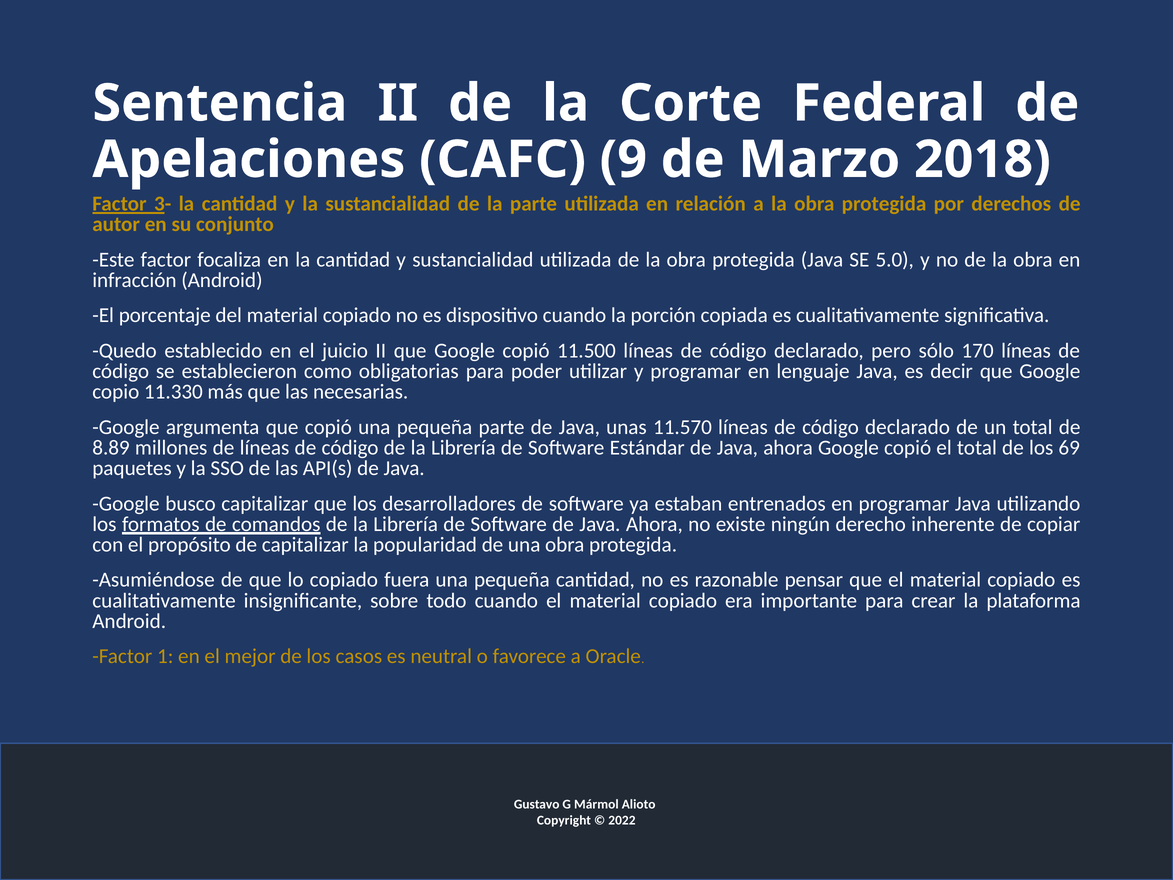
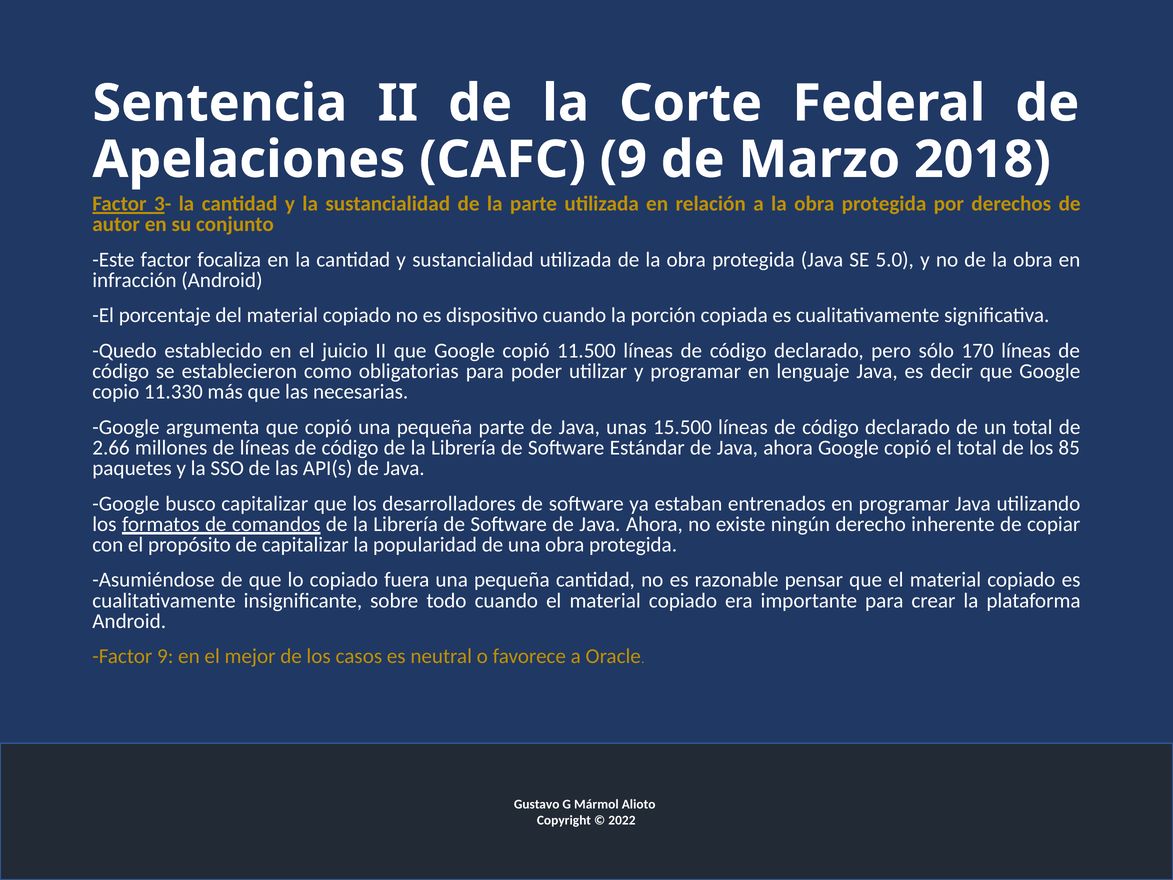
11.570: 11.570 -> 15.500 (682, 427)
8.89: 8.89 -> 2.66 (111, 448)
69: 69 -> 85 (1069, 448)
Factor 1: 1 -> 9 (165, 656)
